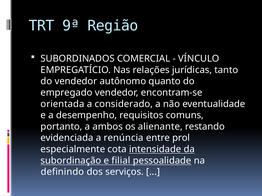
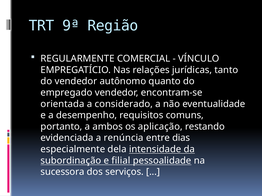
SUBORDINADOS: SUBORDINADOS -> REGULARMENTE (78, 59)
alienante: alienante -> aplicação (160, 127)
prol: prol -> dias (181, 138)
cota: cota -> dela (117, 150)
definindo: definindo -> sucessora (62, 172)
